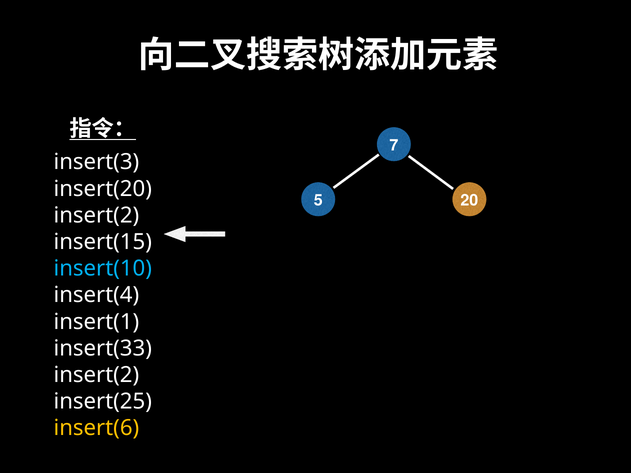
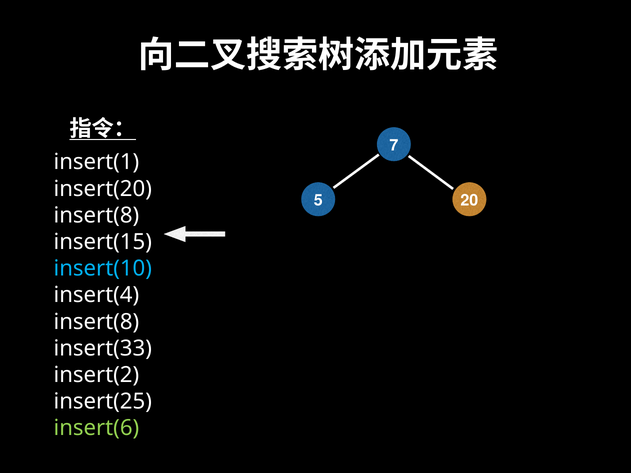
insert(3: insert(3 -> insert(1 (96, 162)
insert(2: insert(2 -> insert(8 (96, 215)
insert(1: insert(1 -> insert(8 (96, 322)
insert(6 colour: yellow -> light green (96, 428)
